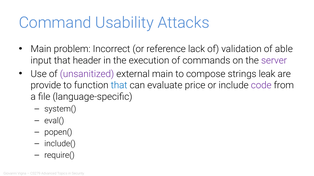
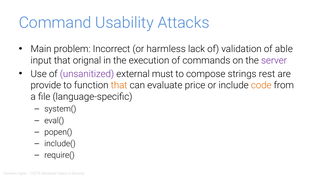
reference: reference -> harmless (166, 49)
header: header -> orignal (87, 61)
external main: main -> must (163, 74)
leak: leak -> rest (267, 74)
that colour: blue -> orange (119, 86)
code colour: purple -> orange (261, 86)
